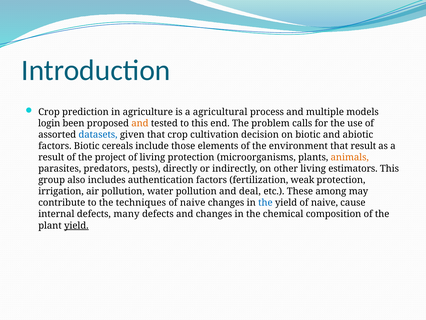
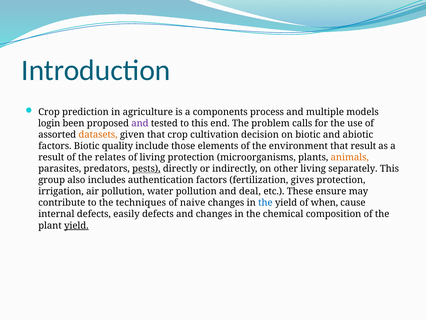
agricultural: agricultural -> components (220, 112)
and colour: orange -> purple (140, 123)
datasets colour: blue -> orange (98, 134)
cereals: cereals -> quality (117, 146)
project: project -> relates (110, 157)
pests underline: none -> present (146, 169)
estimators: estimators -> separately (353, 169)
weak: weak -> gives (302, 180)
among: among -> ensure (331, 191)
yield of naive: naive -> when (324, 203)
many: many -> easily (126, 214)
